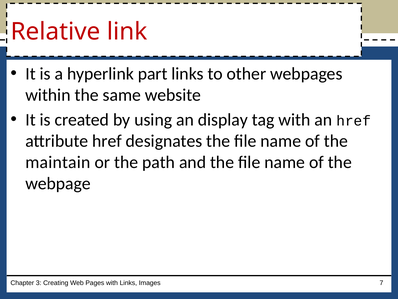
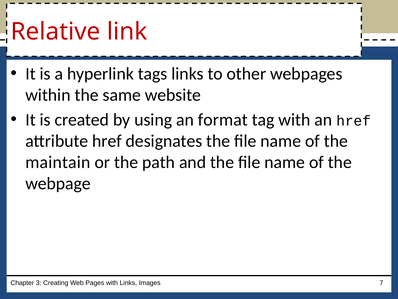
part: part -> tags (153, 74)
display: display -> format (223, 120)
